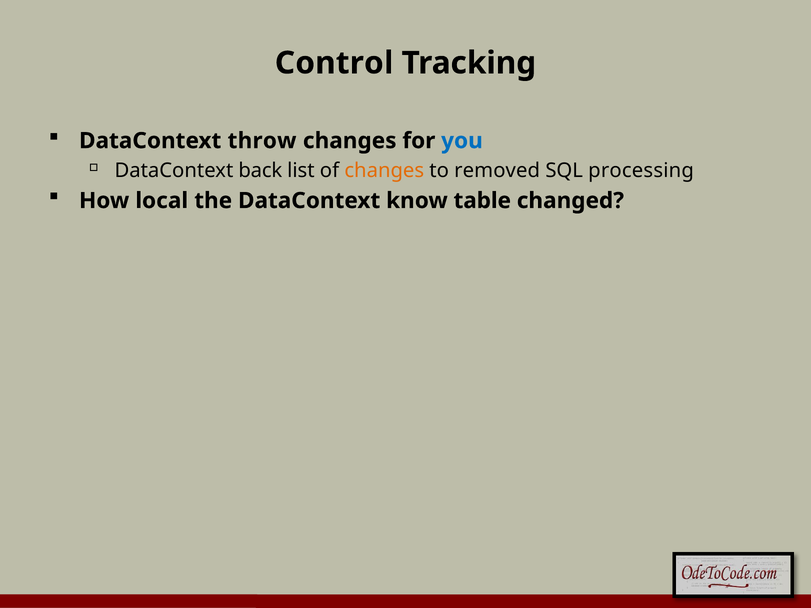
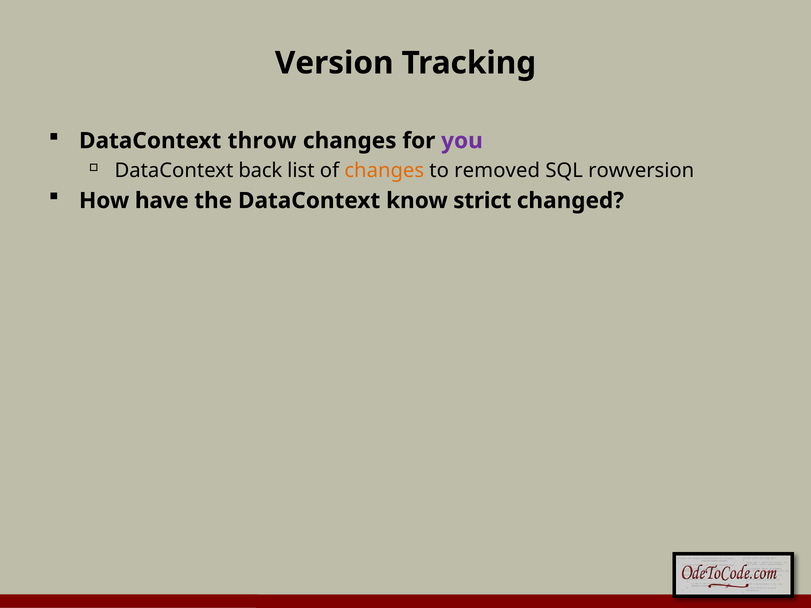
Control: Control -> Version (334, 63)
you colour: blue -> purple (462, 141)
processing: processing -> rowversion (641, 170)
local: local -> have (162, 201)
table: table -> strict (482, 201)
